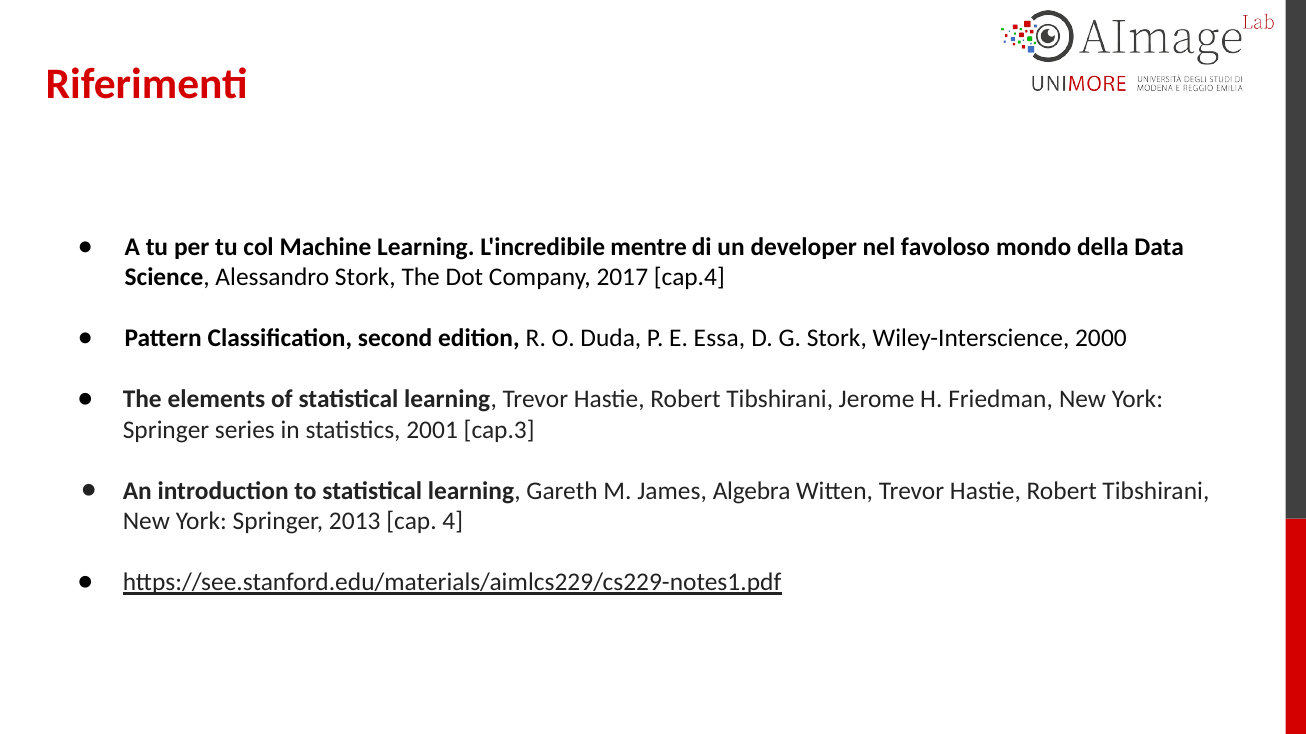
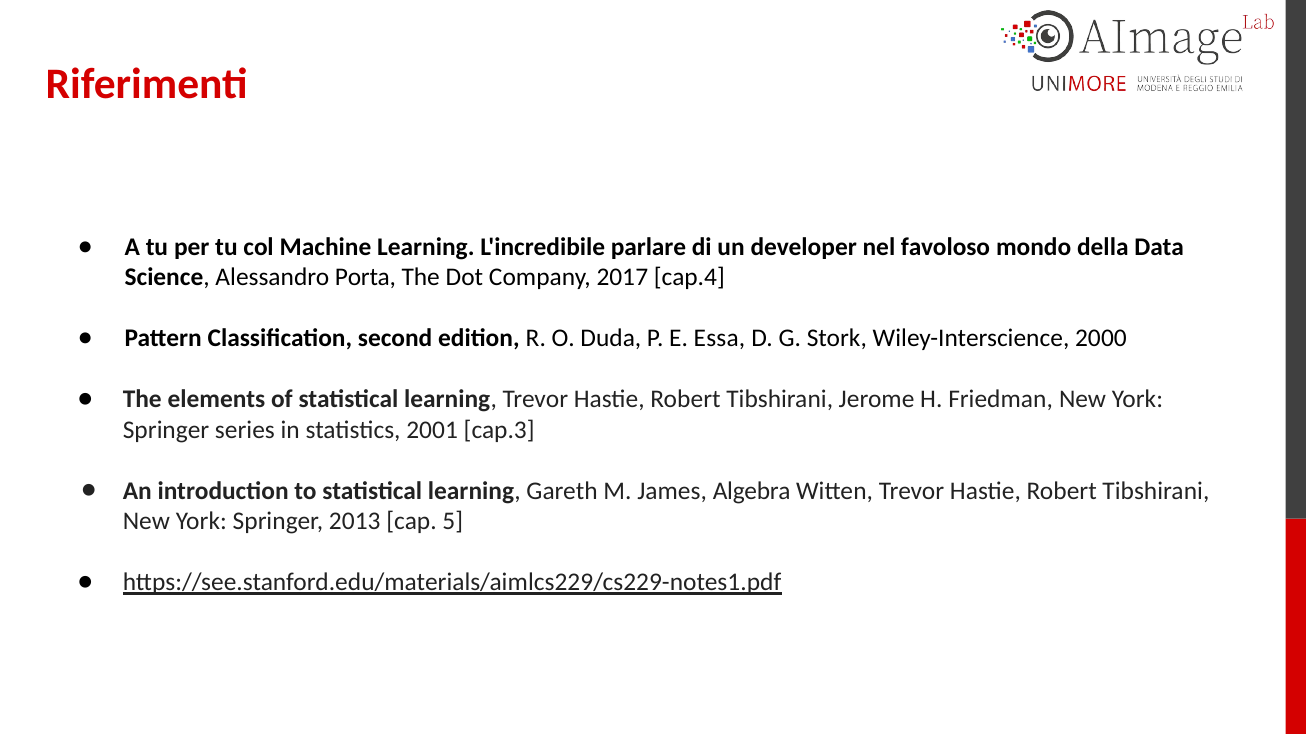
mentre: mentre -> parlare (649, 247)
Alessandro Stork: Stork -> Porta (365, 278)
4: 4 -> 5 (453, 522)
